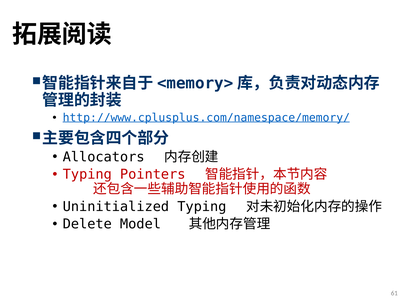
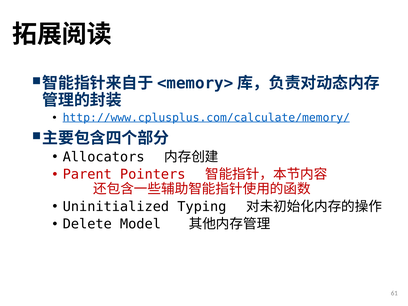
http://www.cplusplus.com/namespace/memory/: http://www.cplusplus.com/namespace/memory/ -> http://www.cplusplus.com/calculate/memory/ (206, 118)
Typing: Typing -> Parent (87, 174)
